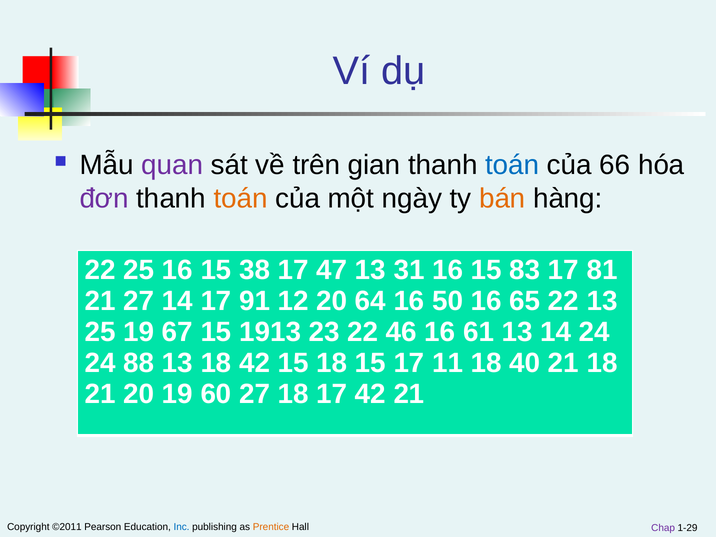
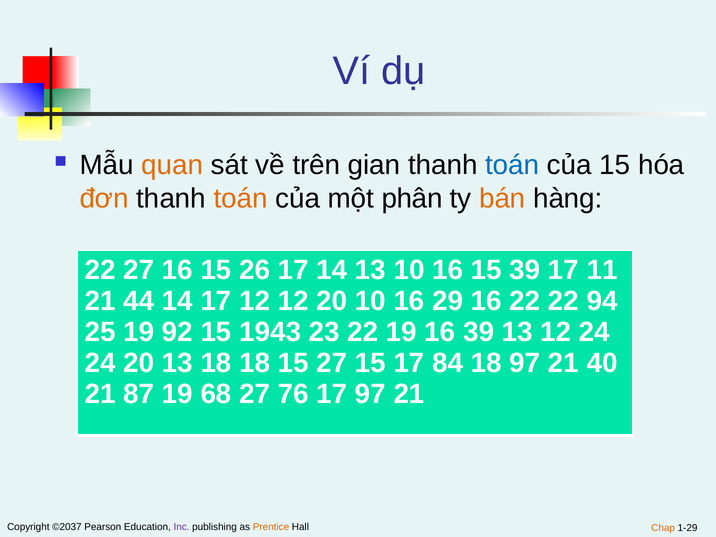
quan colour: purple -> orange (172, 165)
của 66: 66 -> 15 (615, 165)
đơn colour: purple -> orange (104, 199)
ngày: ngày -> phân (412, 199)
22 25: 25 -> 27 (139, 270)
38: 38 -> 26 (255, 270)
17 47: 47 -> 14 (332, 270)
13 31: 31 -> 10 (409, 270)
15 83: 83 -> 39 (525, 270)
81: 81 -> 11 (602, 270)
21 27: 27 -> 44 (139, 301)
17 91: 91 -> 12 (255, 301)
20 64: 64 -> 10 (370, 301)
50: 50 -> 29 (448, 301)
16 65: 65 -> 22 (525, 301)
22 13: 13 -> 94 (602, 301)
67: 67 -> 92 (177, 332)
1913: 1913 -> 1943 (270, 332)
22 46: 46 -> 19 (401, 332)
16 61: 61 -> 39 (479, 332)
13 14: 14 -> 12 (556, 332)
24 88: 88 -> 20 (139, 363)
18 42: 42 -> 18 (255, 363)
15 18: 18 -> 27 (332, 363)
11: 11 -> 84 (448, 363)
18 40: 40 -> 97 (525, 363)
21 18: 18 -> 40 (602, 363)
21 20: 20 -> 87 (139, 394)
60: 60 -> 68 (216, 394)
27 18: 18 -> 76 (293, 394)
17 42: 42 -> 97 (370, 394)
©2011: ©2011 -> ©2037 (67, 527)
Inc colour: blue -> purple (182, 527)
Chap colour: purple -> orange (663, 528)
